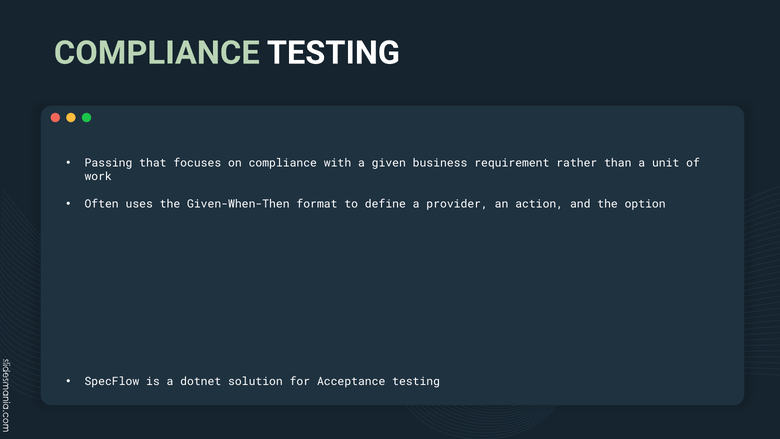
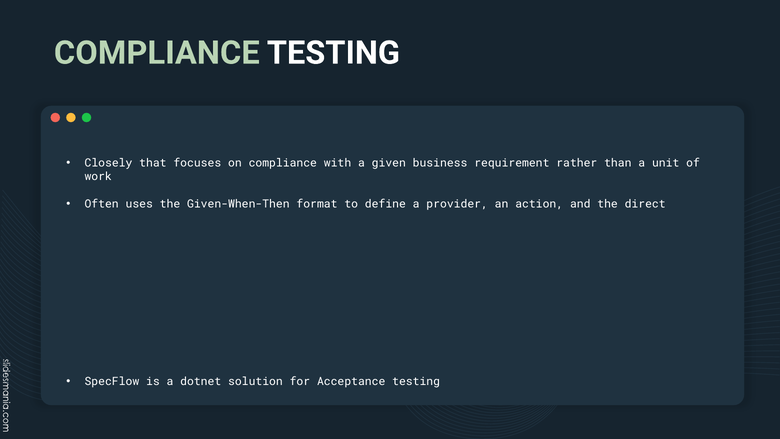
Passing: Passing -> Closely (108, 163)
option: option -> direct (645, 204)
